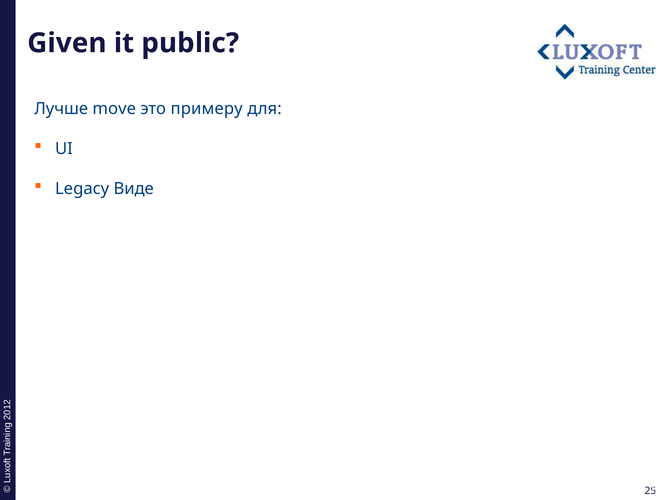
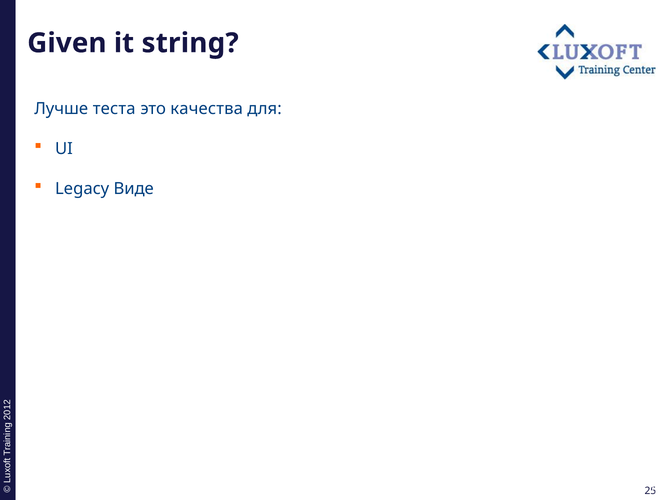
public: public -> string (190, 43)
move: move -> теста (114, 109)
примеру: примеру -> качества (207, 109)
